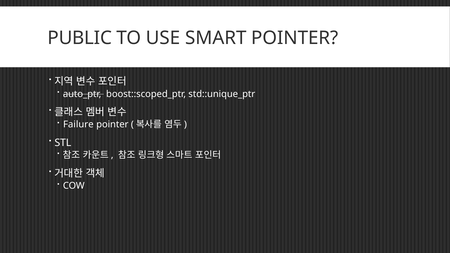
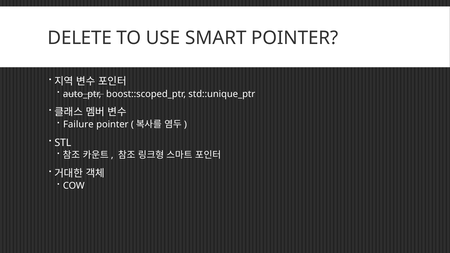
PUBLIC: PUBLIC -> DELETE (80, 38)
